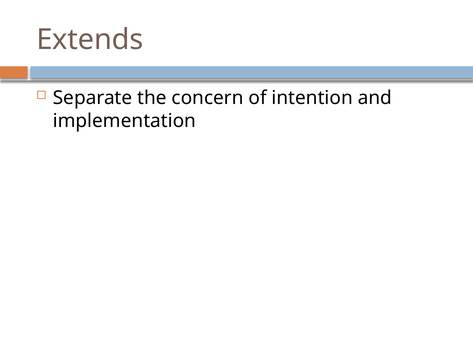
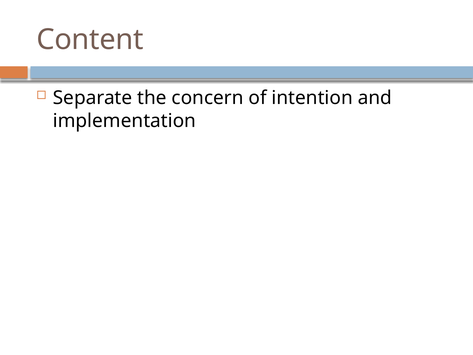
Extends: Extends -> Content (90, 39)
